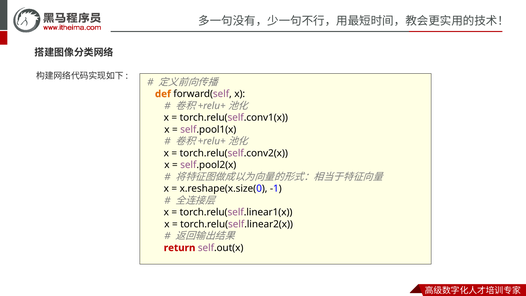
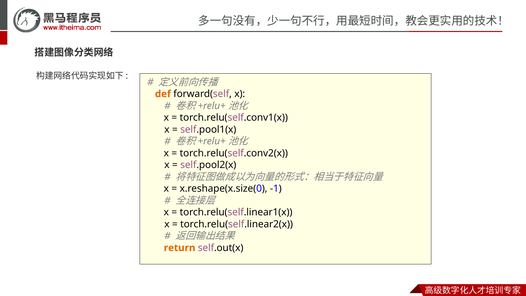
return colour: red -> orange (180, 248)
